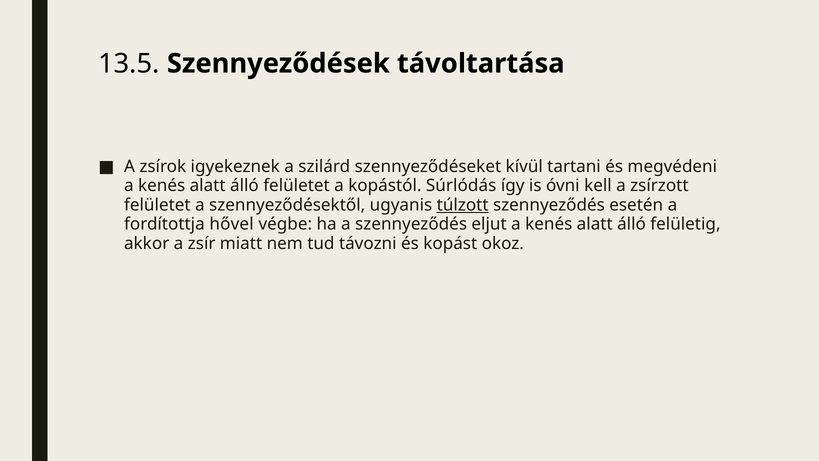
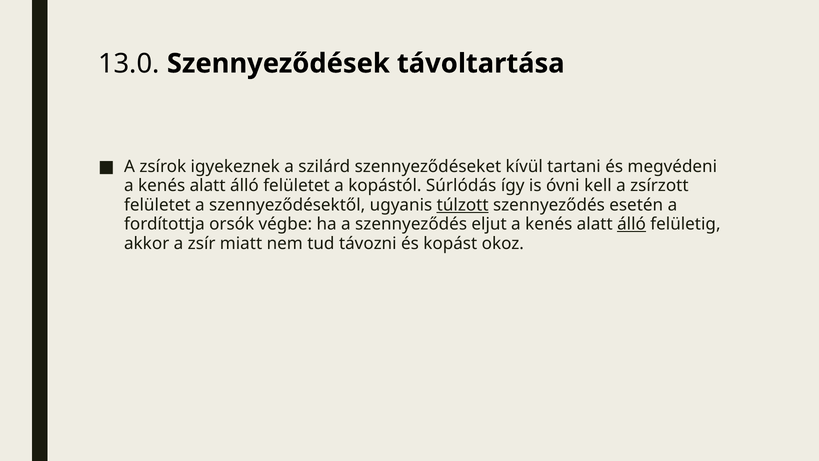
13.5: 13.5 -> 13.0 (129, 63)
hővel: hővel -> orsók (232, 224)
álló underline: none -> present (632, 224)
